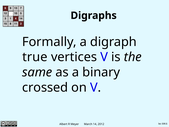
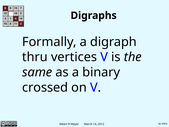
true: true -> thru (35, 57)
